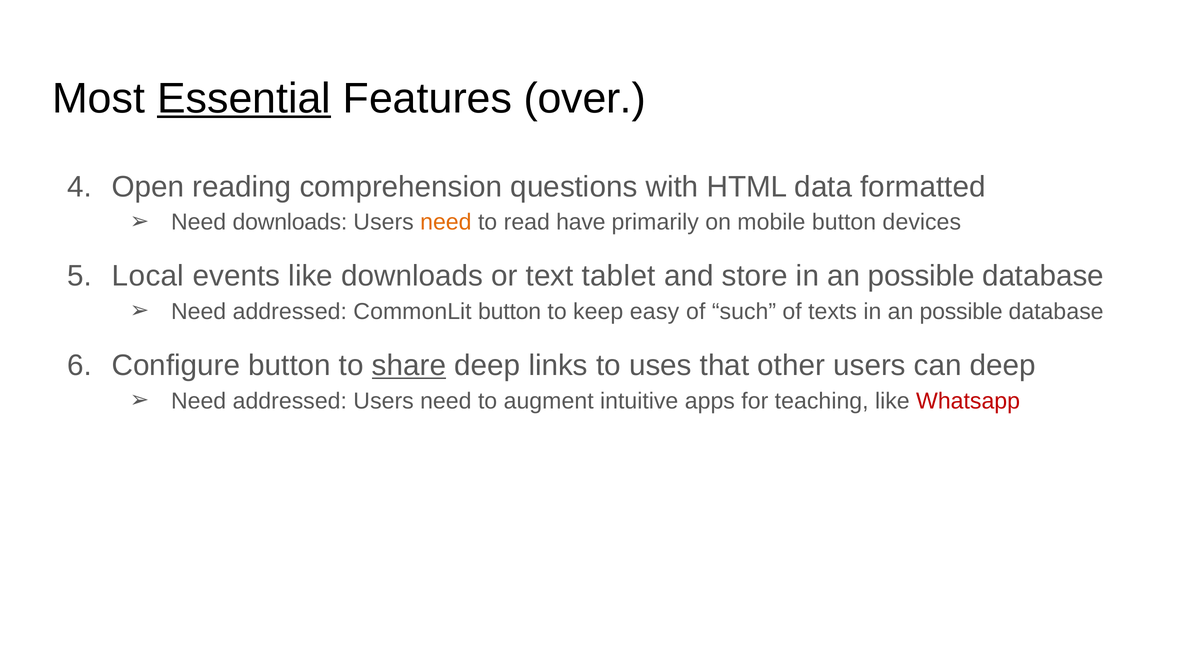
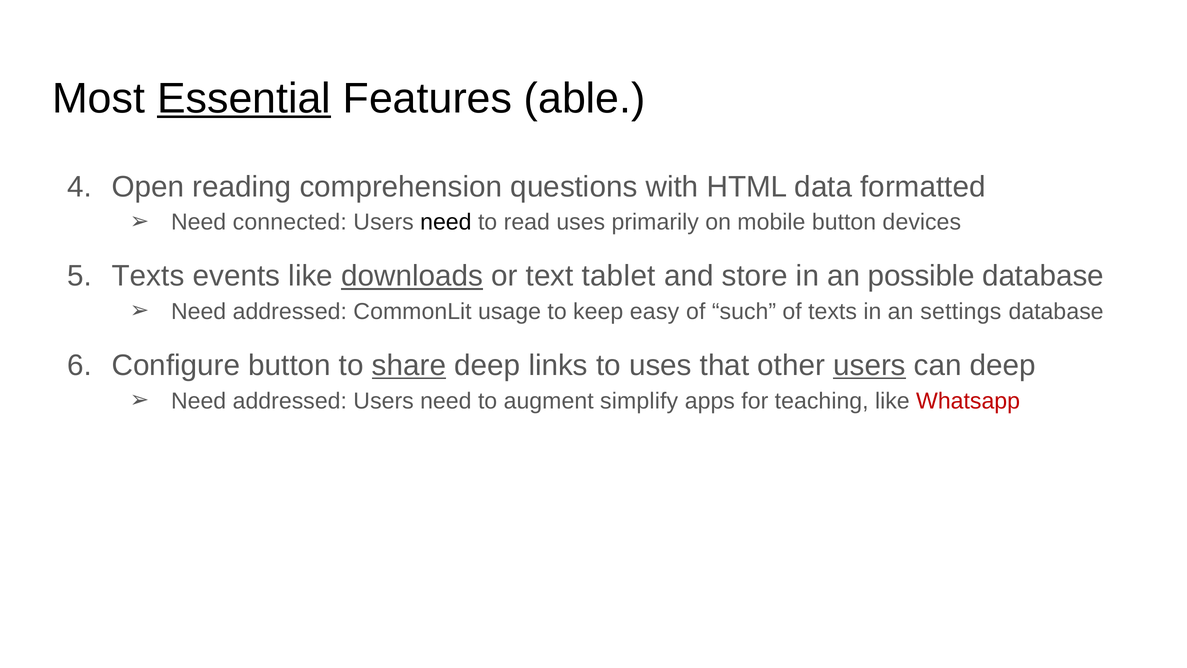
over: over -> able (585, 98)
Need downloads: downloads -> connected (290, 222)
need colour: orange -> black (446, 222)
read have: have -> uses (581, 222)
Local: Local -> Texts (148, 276)
downloads underline: none -> present (412, 276)
CommonLit button: button -> usage (510, 311)
texts in an possible: possible -> settings (961, 311)
users underline: none -> present (870, 365)
intuitive: intuitive -> simplify (639, 401)
